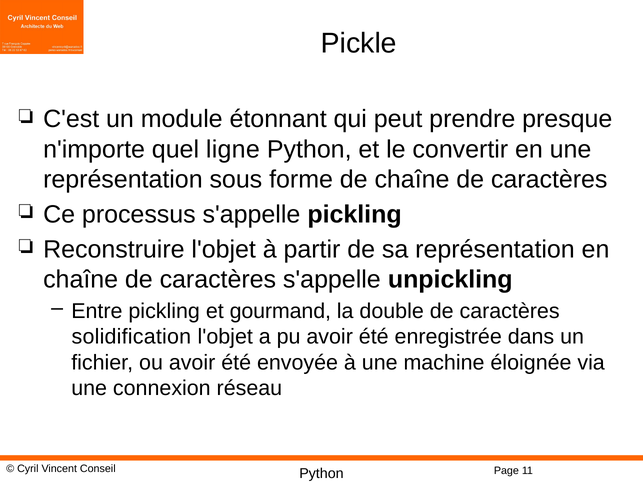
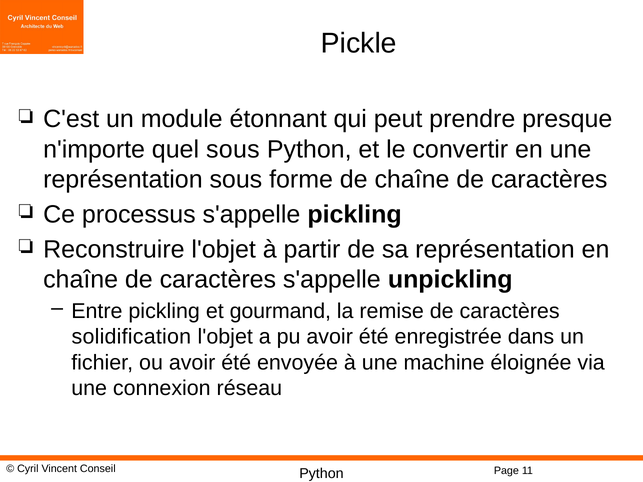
quel ligne: ligne -> sous (233, 149)
double: double -> remise (392, 311)
